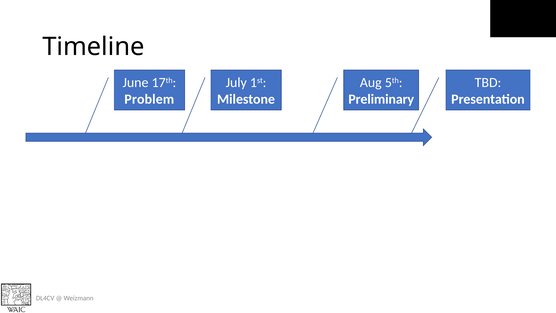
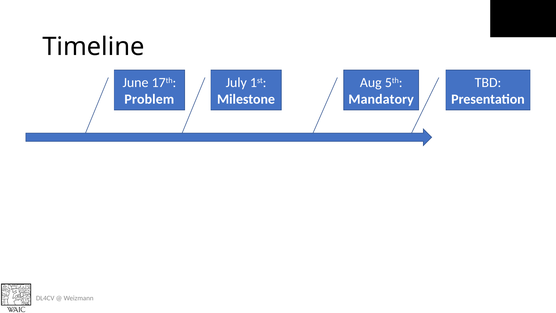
Preliminary: Preliminary -> Mandatory (381, 99)
